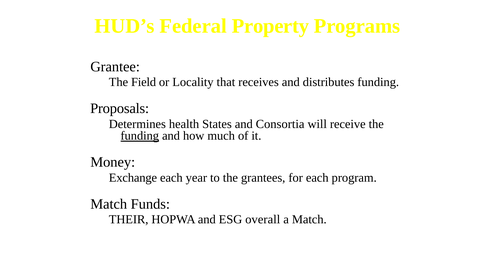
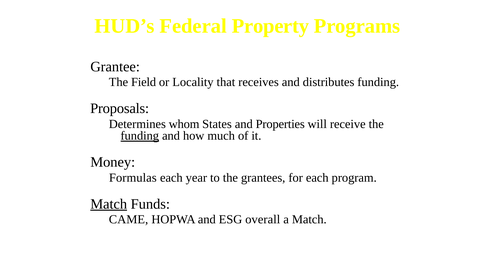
health: health -> whom (184, 124)
Consortia: Consortia -> Properties (280, 124)
Exchange: Exchange -> Formulas (133, 178)
Match underline: none -> present (109, 204)
THEIR: THEIR -> CAME (129, 220)
